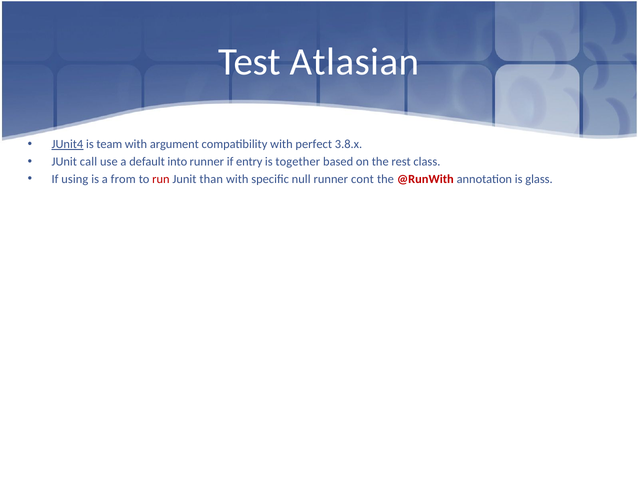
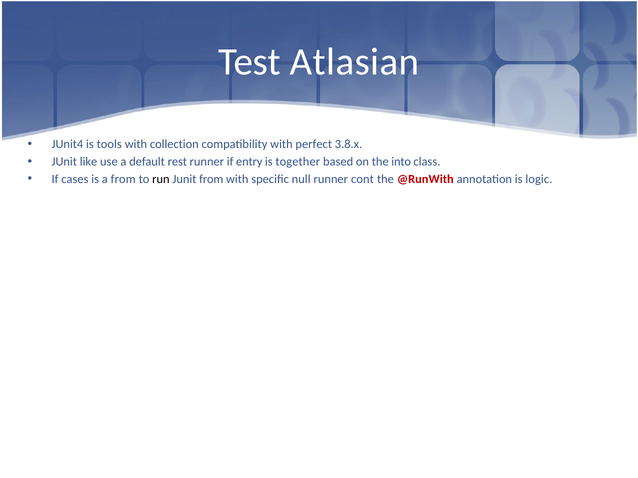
JUnit4 underline: present -> none (67, 144)
team: team -> tools (109, 144)
argument: argument -> collection (174, 144)
call: call -> like (89, 162)
into: into -> rest (177, 162)
rest: rest -> into (401, 162)
using: using -> cases (75, 179)
run colour: red -> black (161, 179)
Junit than: than -> from (211, 179)
glass: glass -> logic (539, 179)
